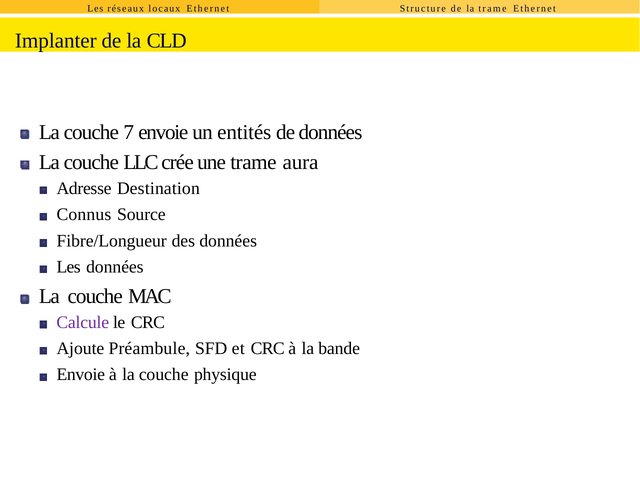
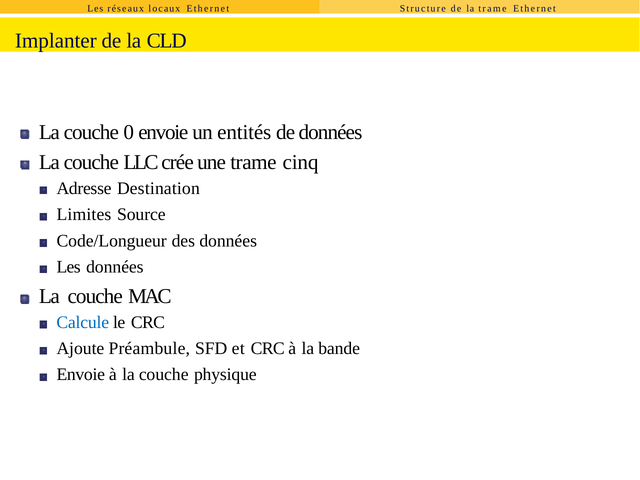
7: 7 -> 0 (129, 132)
aura: aura -> cinq (301, 163)
Connus: Connus -> Limites (84, 215)
Fibre/Longueur: Fibre/Longueur -> Code/Longueur (112, 241)
Calcule colour: purple -> blue (83, 323)
